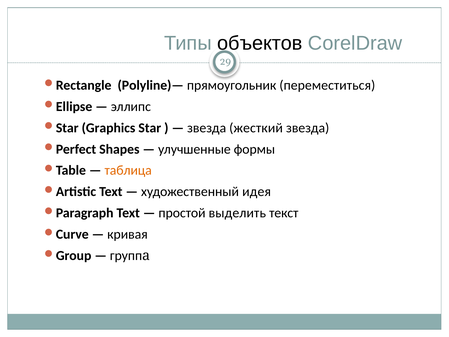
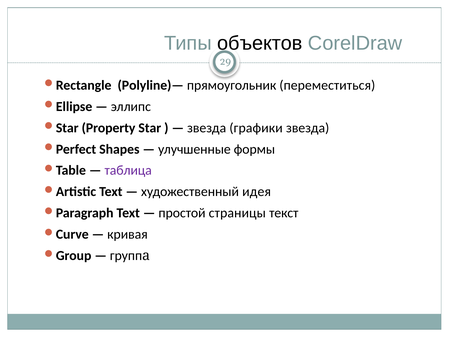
Graphics: Graphics -> Property (109, 128)
жесткий: жесткий -> графики (256, 128)
таблица colour: orange -> purple (128, 170)
выделить: выделить -> страницы (237, 213)
